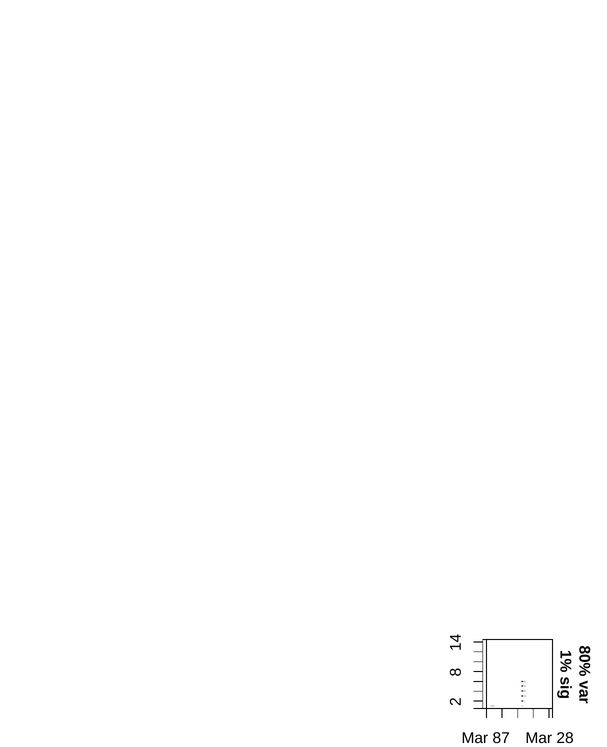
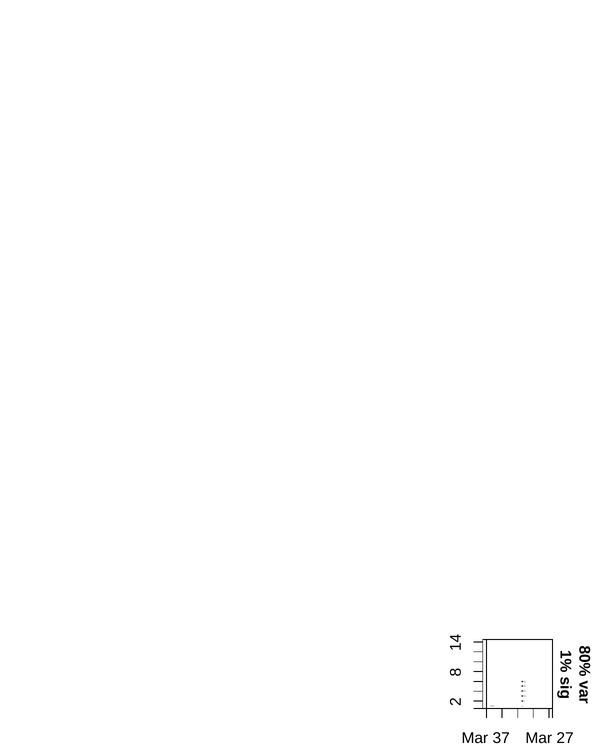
87: 87 -> 37 (501, 738)
28: 28 -> 27 (565, 738)
